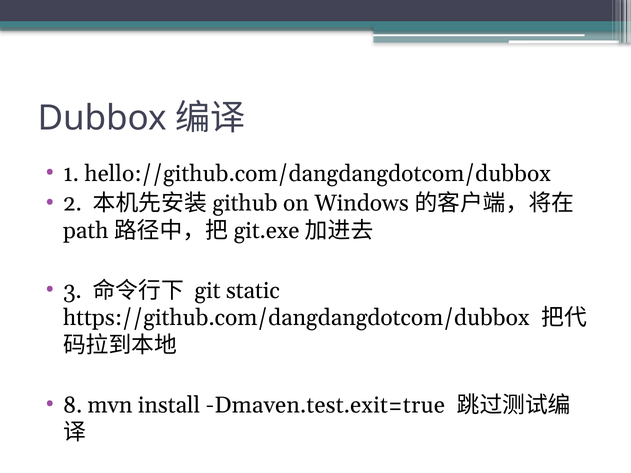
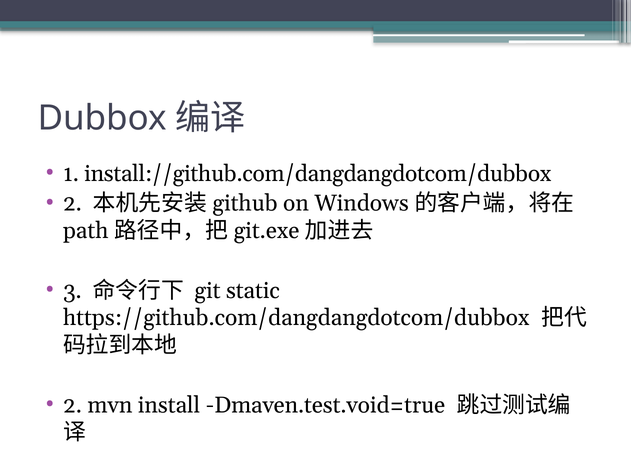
hello://github.com/dangdangdotcom/dubbox: hello://github.com/dangdangdotcom/dubbox -> install://github.com/dangdangdotcom/dubbox (318, 174)
8: 8 -> 2 (72, 405)
Dmaven.test.exit=true: Dmaven.test.exit=true -> Dmaven.test.void=true (325, 405)
